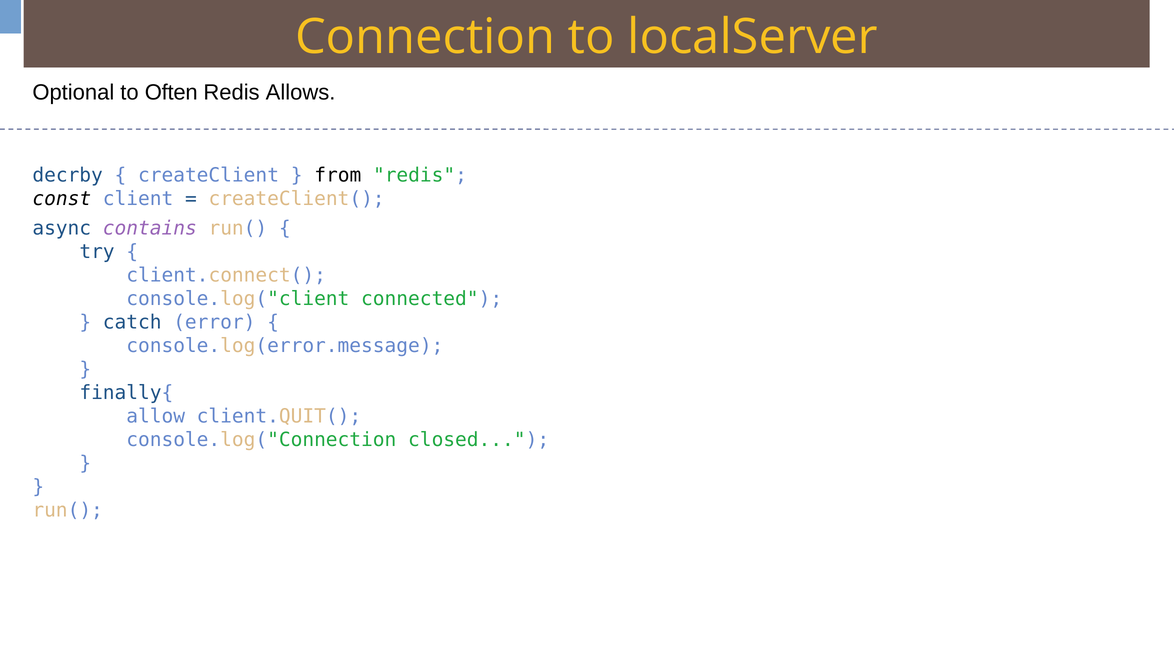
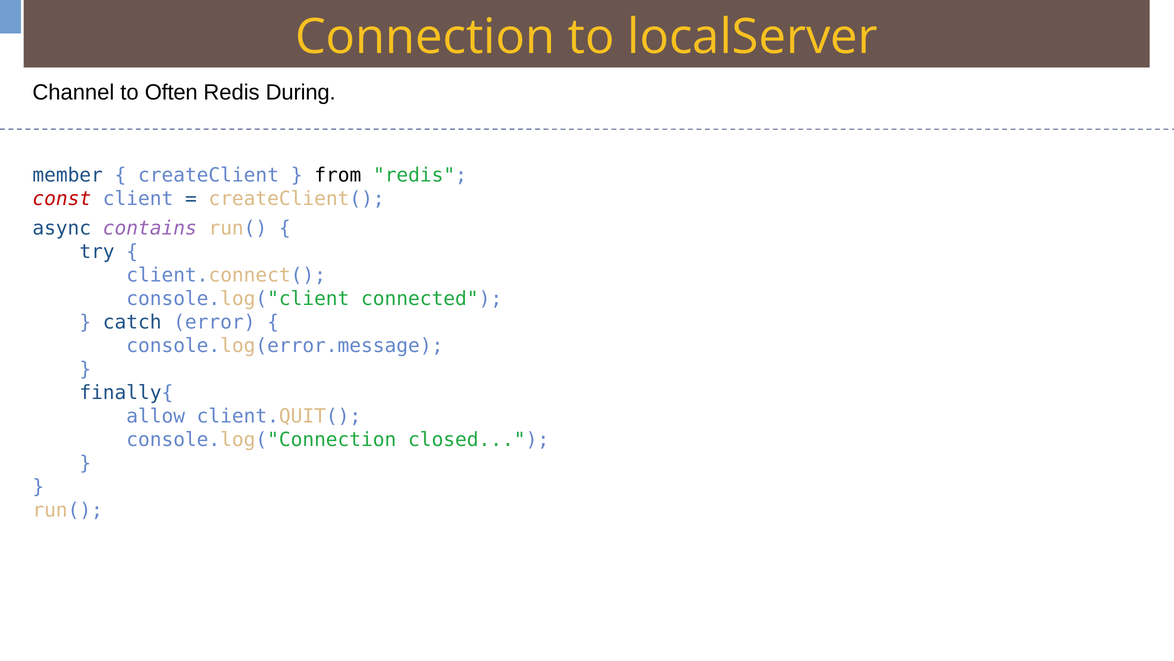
Optional: Optional -> Channel (73, 92)
Allows: Allows -> During (301, 92)
decrby: decrby -> member (68, 175)
const colour: black -> red (62, 199)
